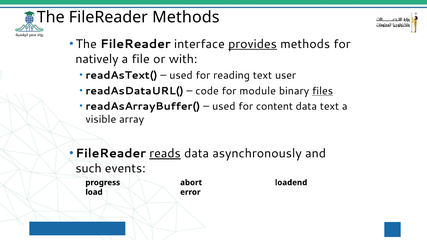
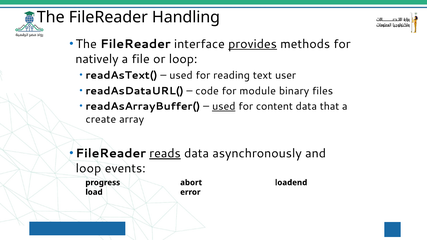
FileReader Methods: Methods -> Handling (186, 17)
or with: with -> loop (183, 59)
files underline: present -> none (323, 91)
used underline: none -> present (224, 106)
data text: text -> that (330, 106)
visible: visible -> create (101, 119)
such: such -> loop (88, 169)
